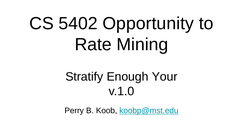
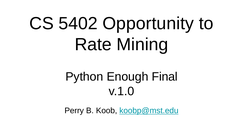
Stratify: Stratify -> Python (84, 76)
Your: Your -> Final (165, 76)
